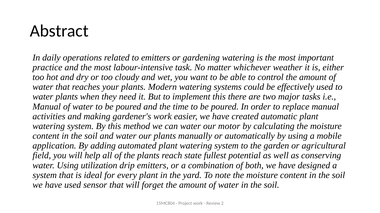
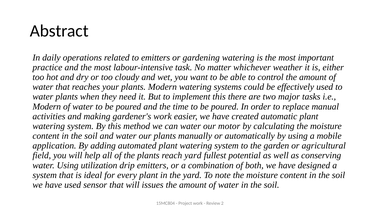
Manual: Manual -> Modern (47, 107)
reach state: state -> yard (193, 156)
forget: forget -> issues (153, 186)
